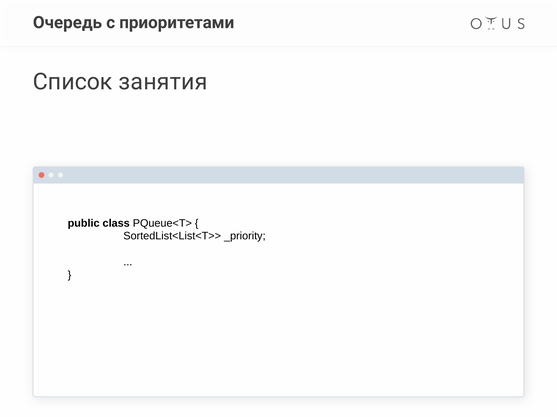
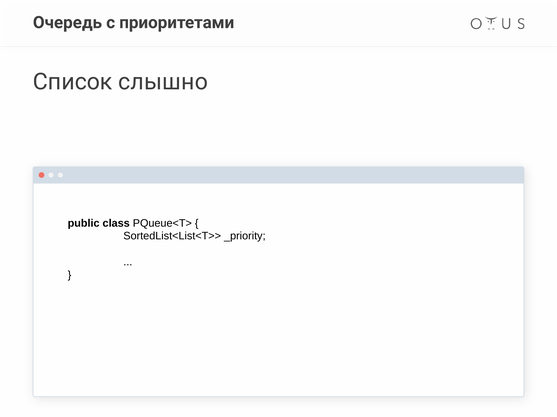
занятия: занятия -> слышно (163, 82)
